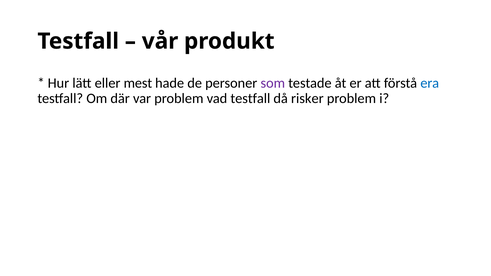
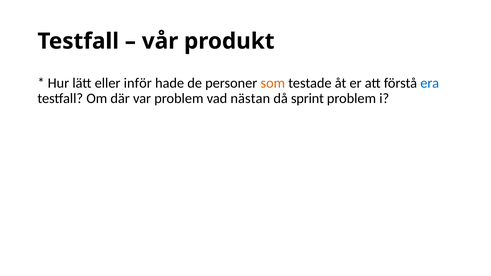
mest: mest -> inför (138, 83)
som colour: purple -> orange (273, 83)
vad testfall: testfall -> nästan (250, 98)
risker: risker -> sprint (307, 98)
